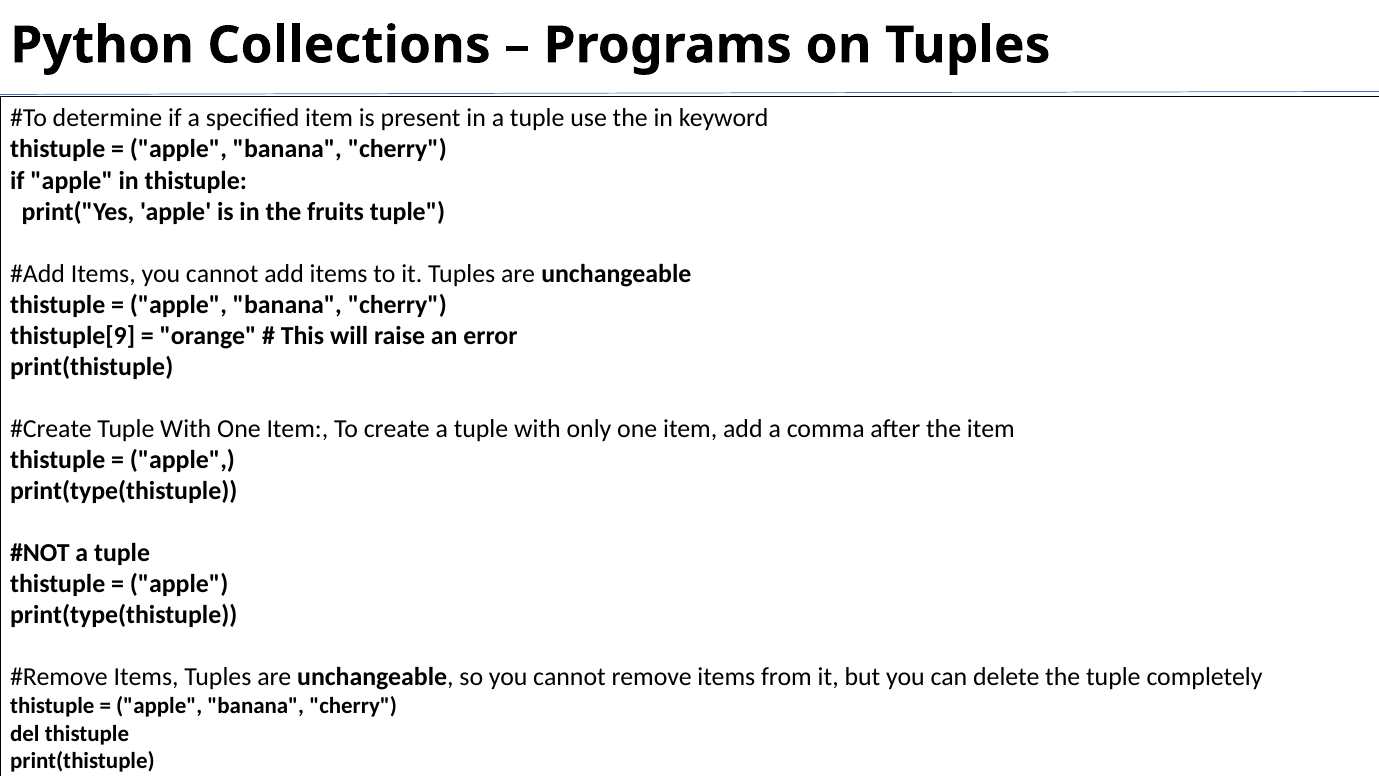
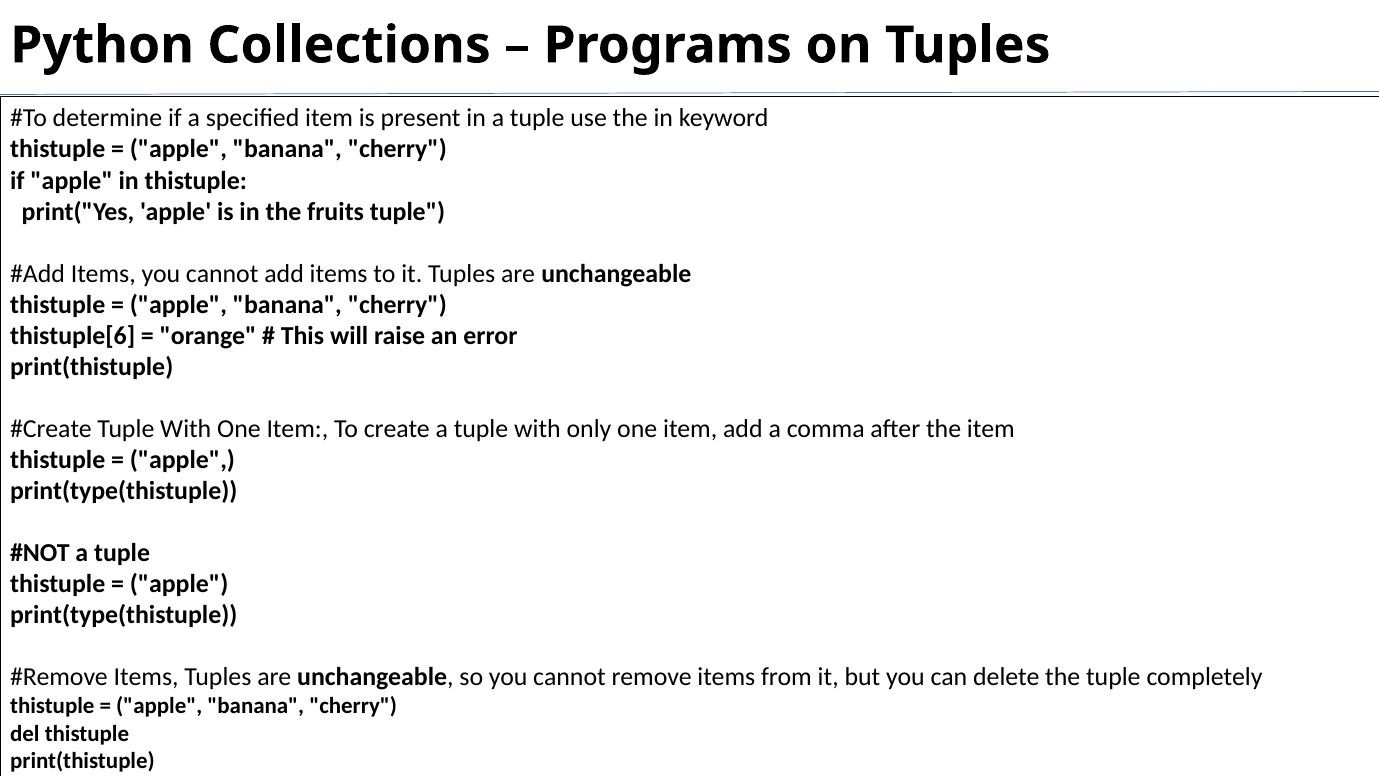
thistuple[9: thistuple[9 -> thistuple[6 (73, 336)
